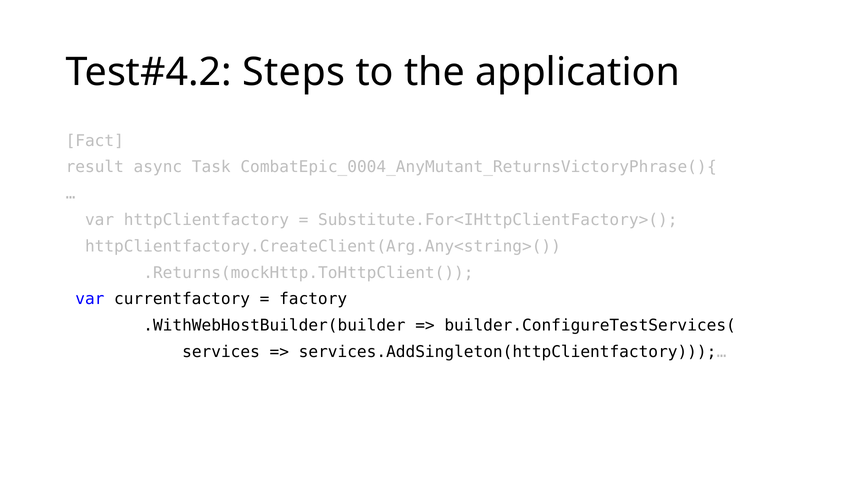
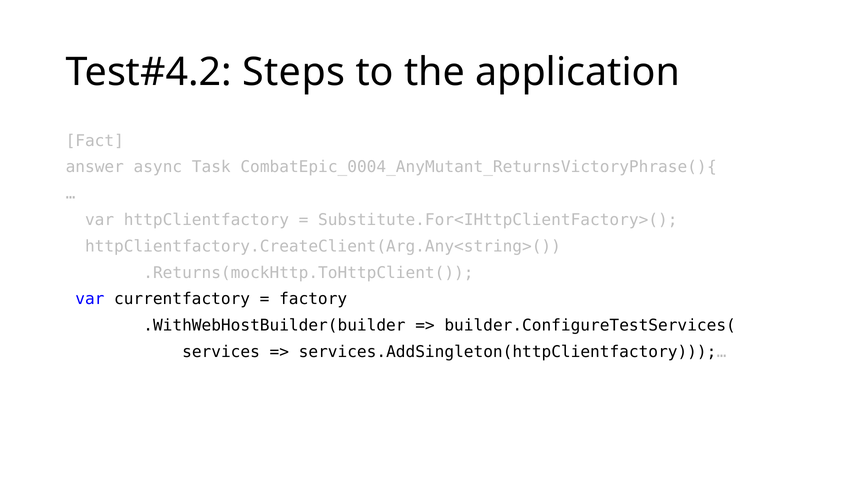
result: result -> answer (95, 167)
